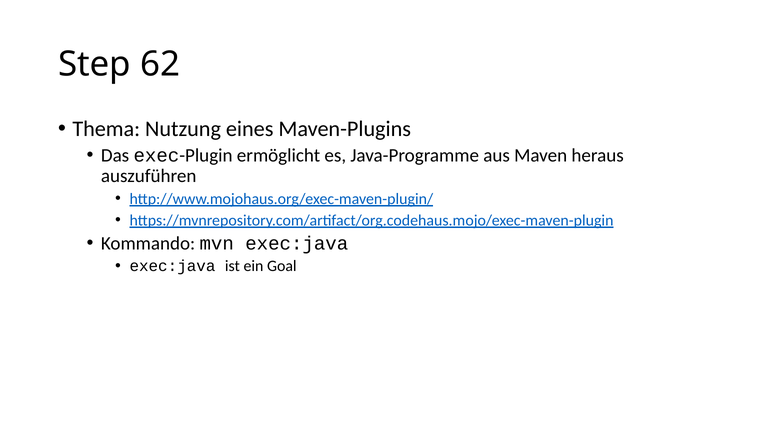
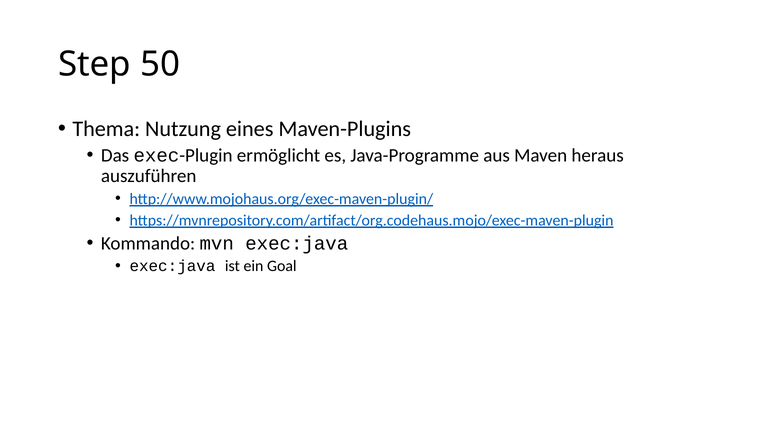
62: 62 -> 50 (160, 64)
